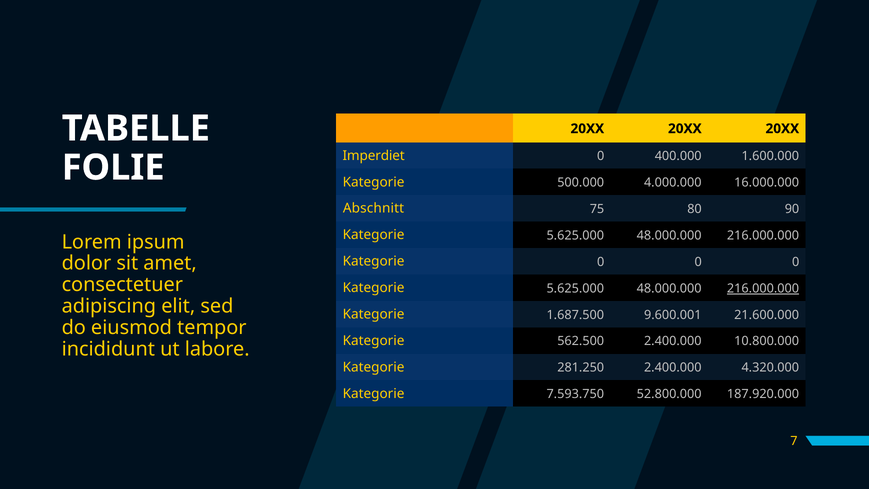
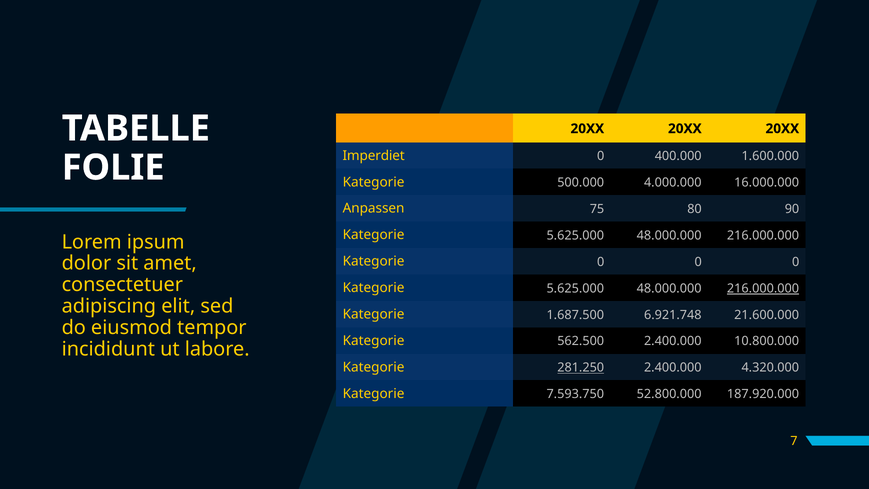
Abschnitt: Abschnitt -> Anpassen (374, 208)
9.600.001: 9.600.001 -> 6.921.748 (673, 315)
281.250 underline: none -> present (581, 368)
